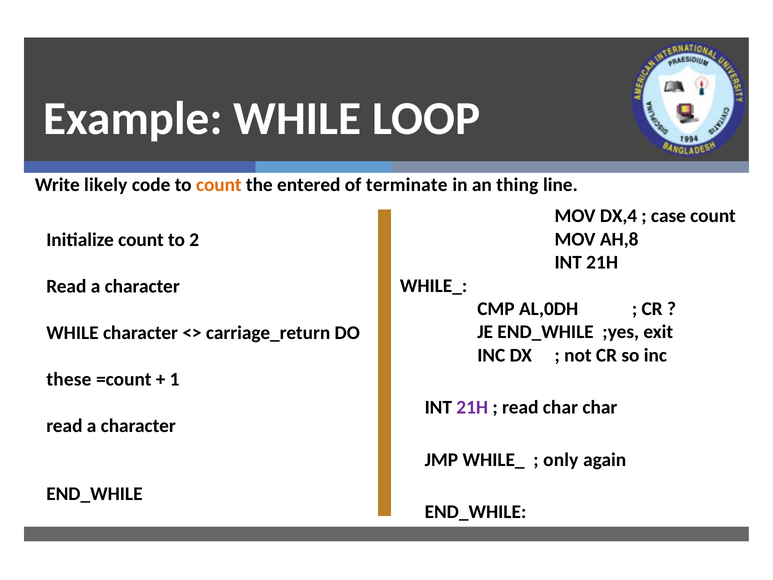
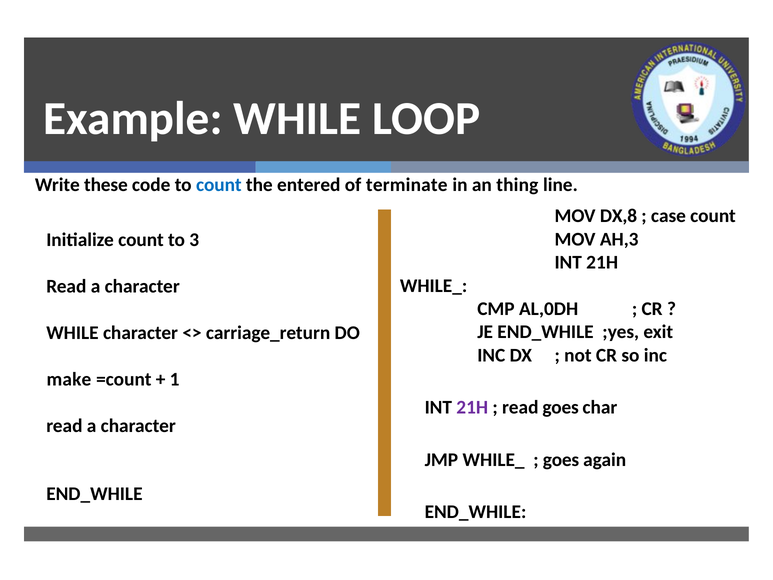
likely: likely -> these (106, 185)
count colour: orange -> blue (219, 185)
DX,4: DX,4 -> DX,8 (618, 216)
AH,8: AH,8 -> AH,3 (619, 239)
2: 2 -> 3 (194, 240)
these: these -> make (69, 379)
read char: char -> goes (561, 407)
only: only -> goes (561, 460)
